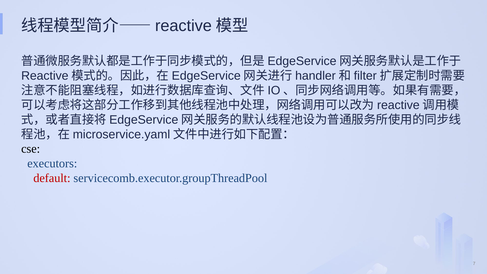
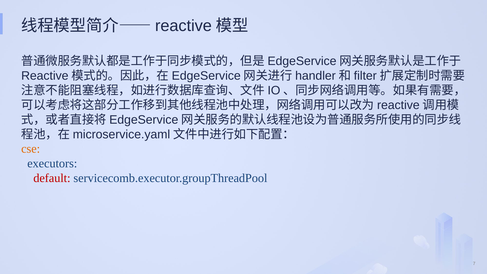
cse colour: black -> orange (31, 149)
